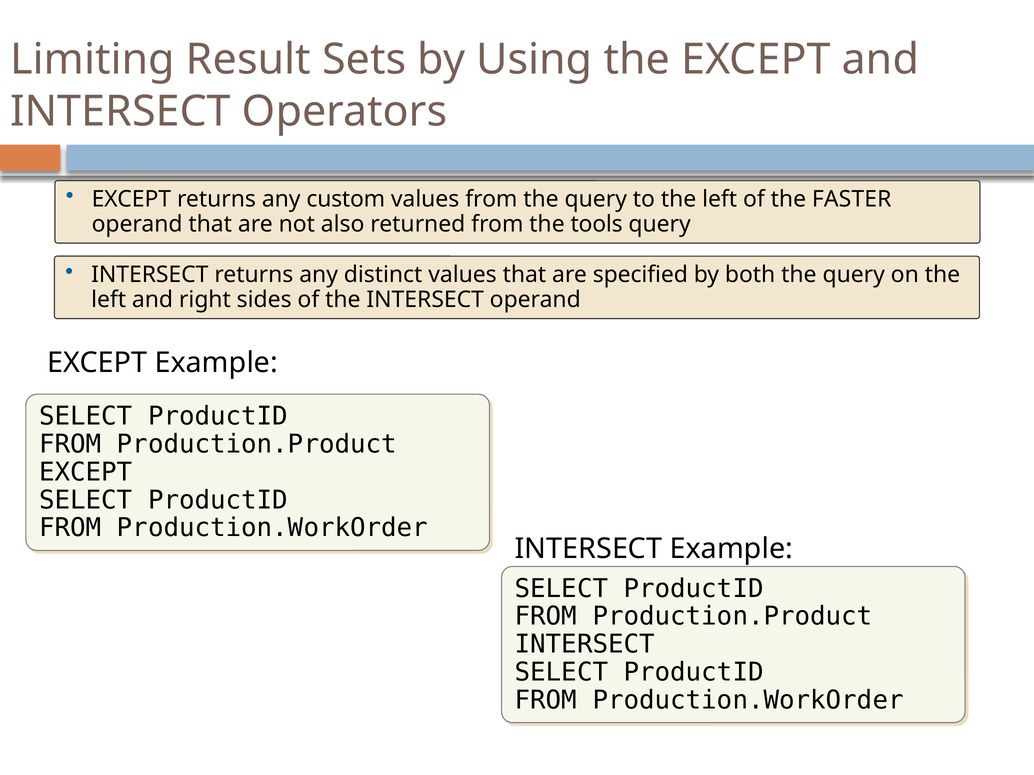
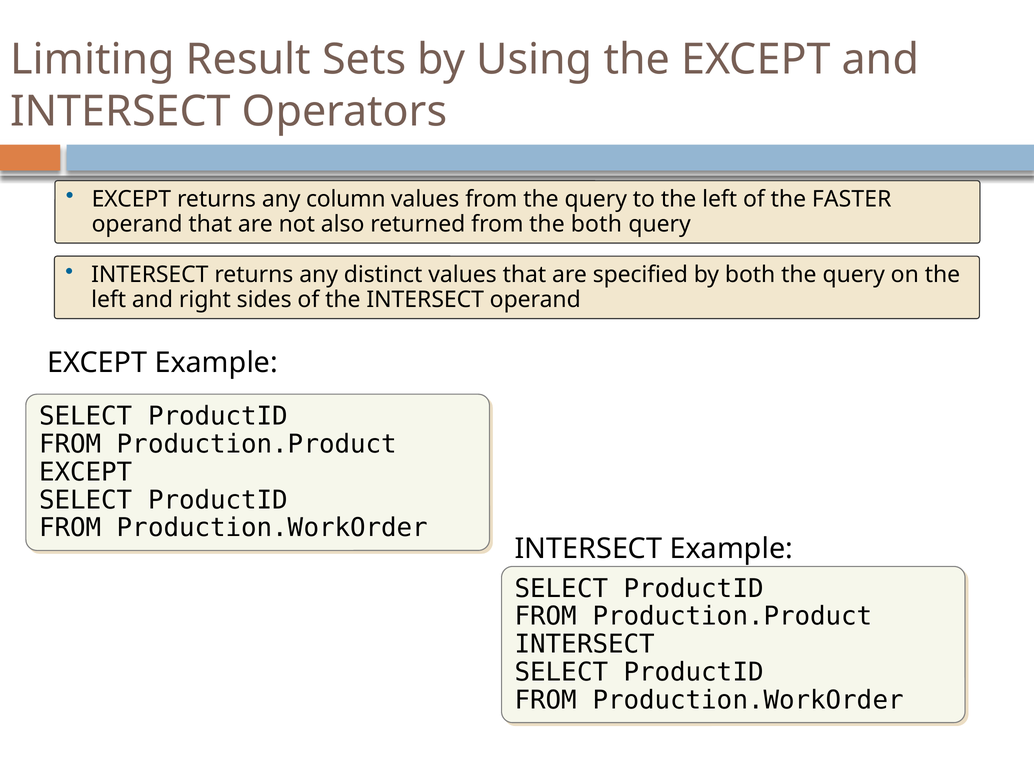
custom: custom -> column (346, 199)
the tools: tools -> both (596, 224)
